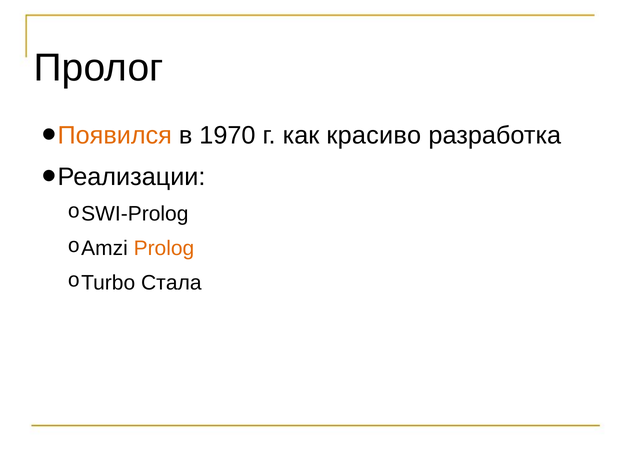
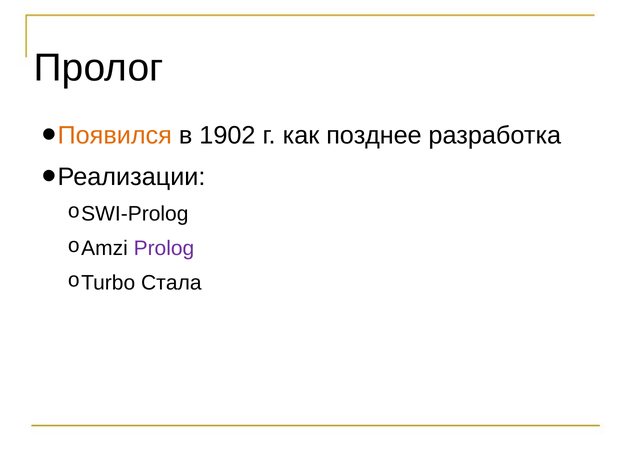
1970: 1970 -> 1902 (227, 136)
красиво: красиво -> позднее (374, 136)
Prolog colour: orange -> purple (164, 249)
